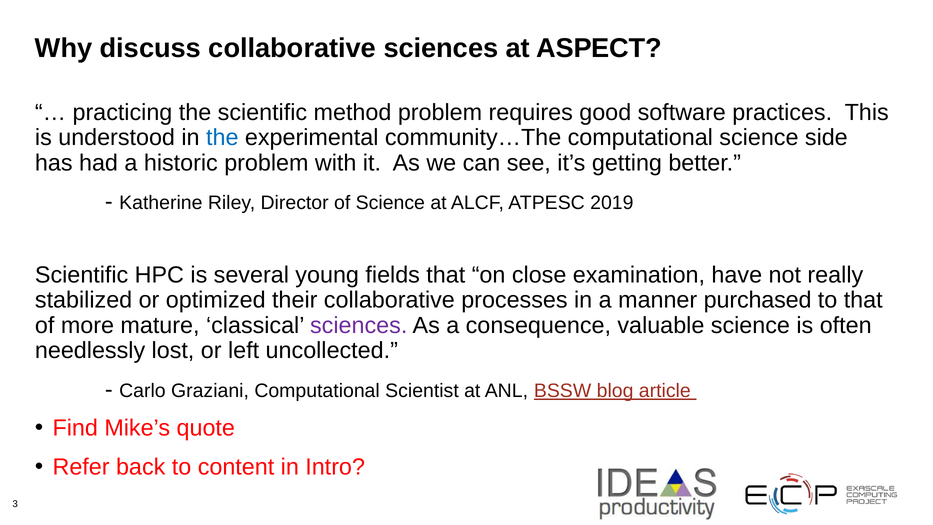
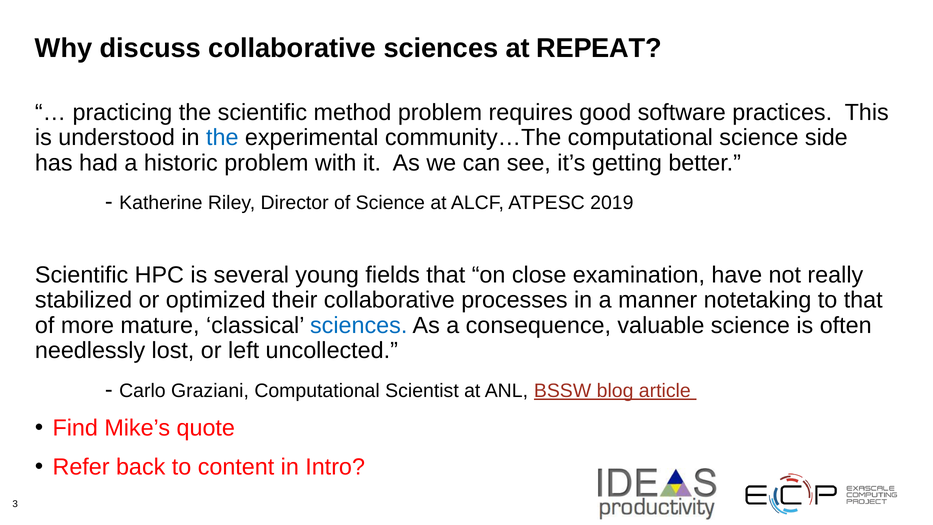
ASPECT: ASPECT -> REPEAT (599, 48)
purchased: purchased -> notetaking (758, 300)
sciences colour: purple -> blue (359, 325)
